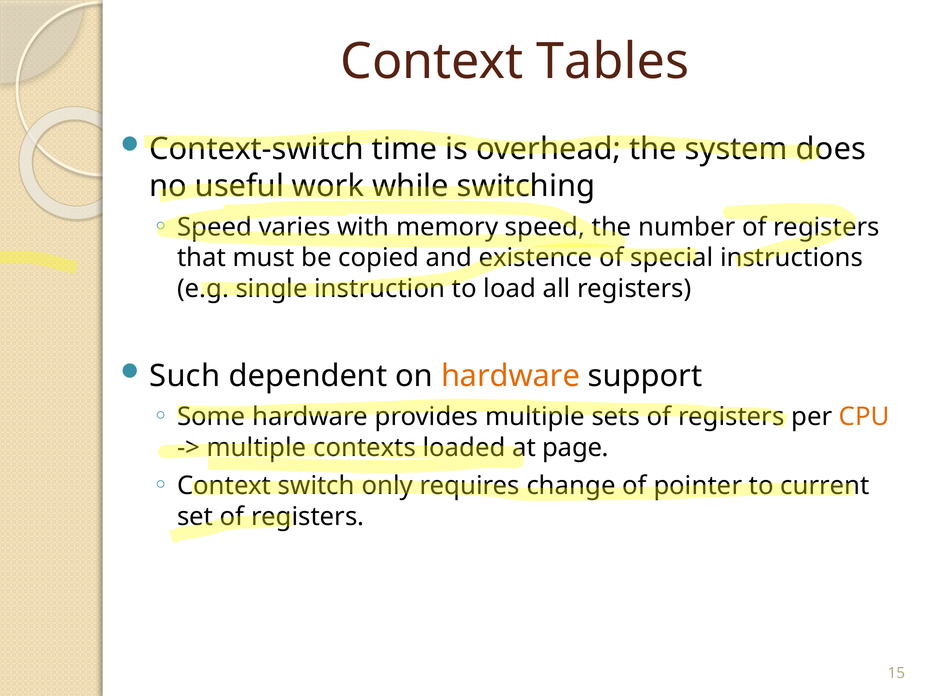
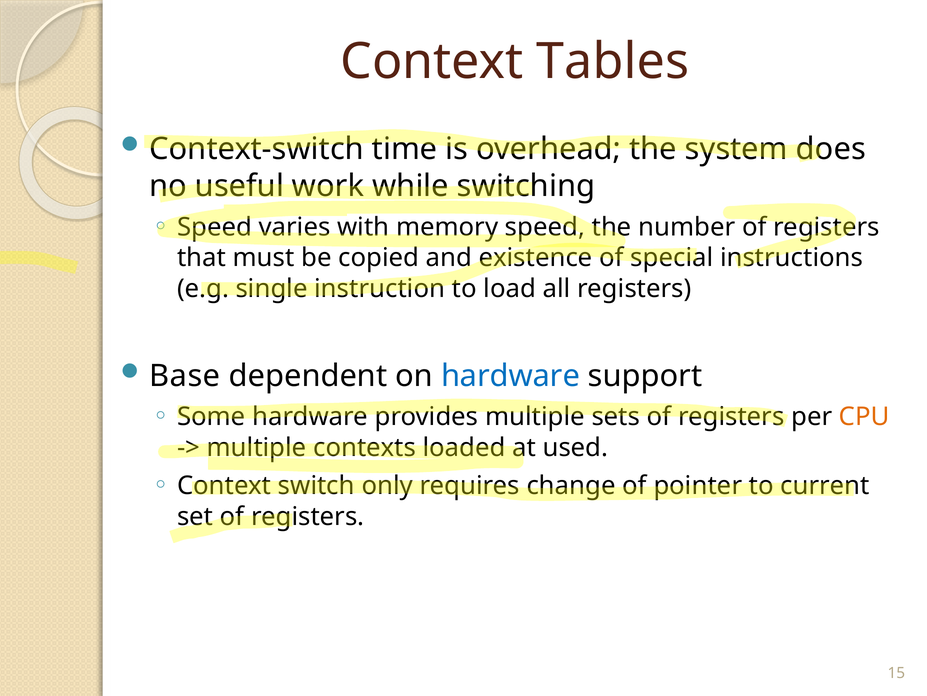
Such: Such -> Base (185, 376)
hardware colour: orange -> blue (511, 376)
page: page -> used (575, 447)
